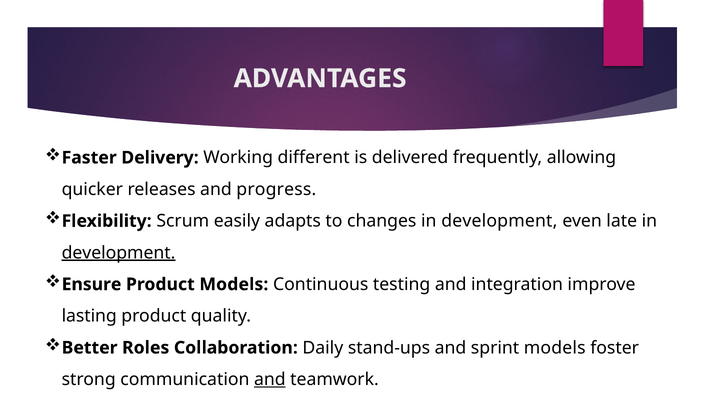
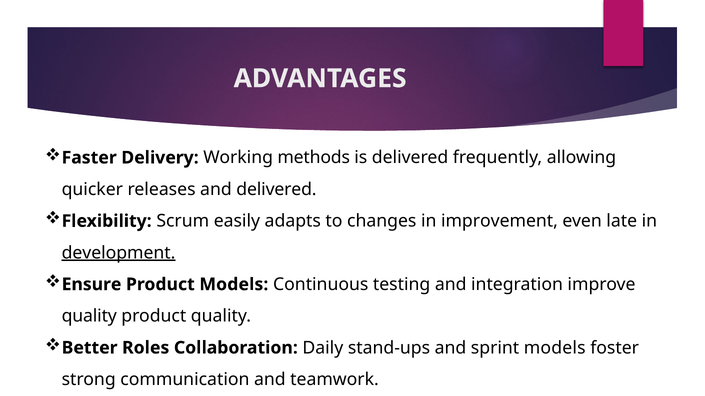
different: different -> methods (314, 158)
and progress: progress -> delivered (276, 190)
changes in development: development -> improvement (499, 221)
lasting: lasting -> quality (89, 317)
and underline: present -> none (270, 380)
